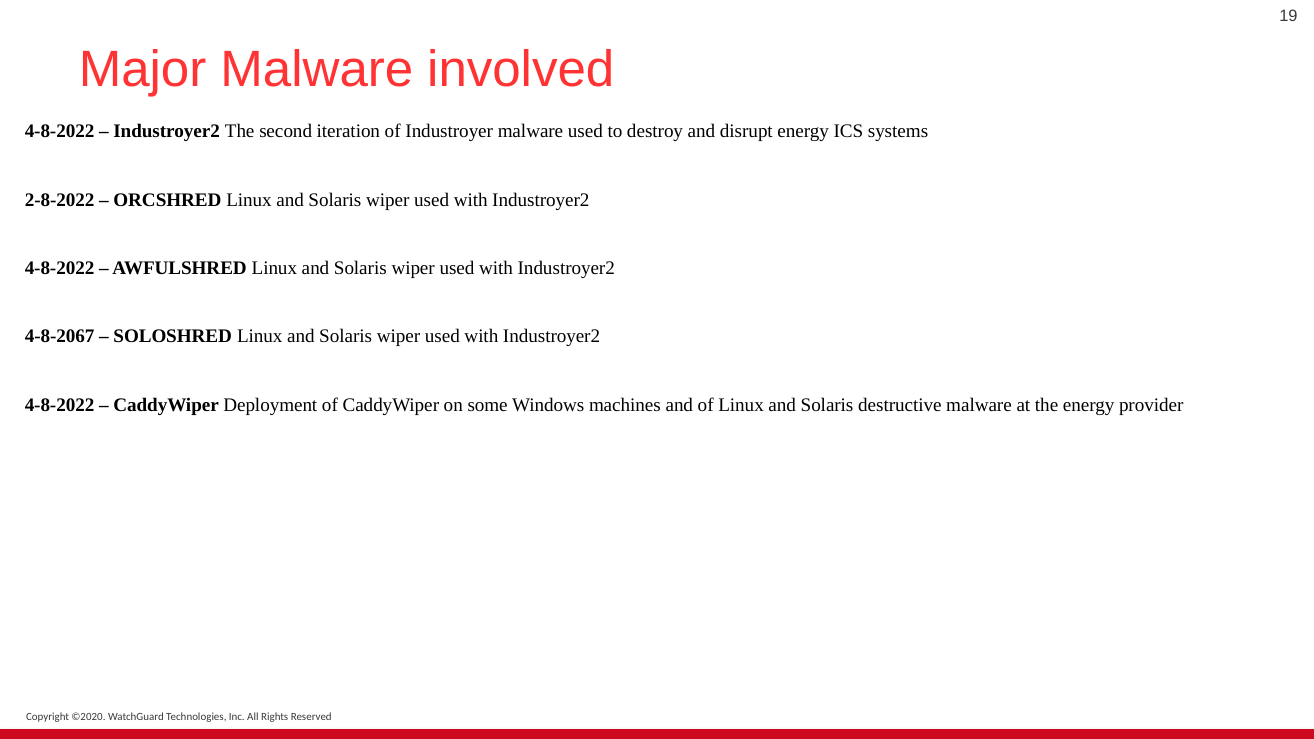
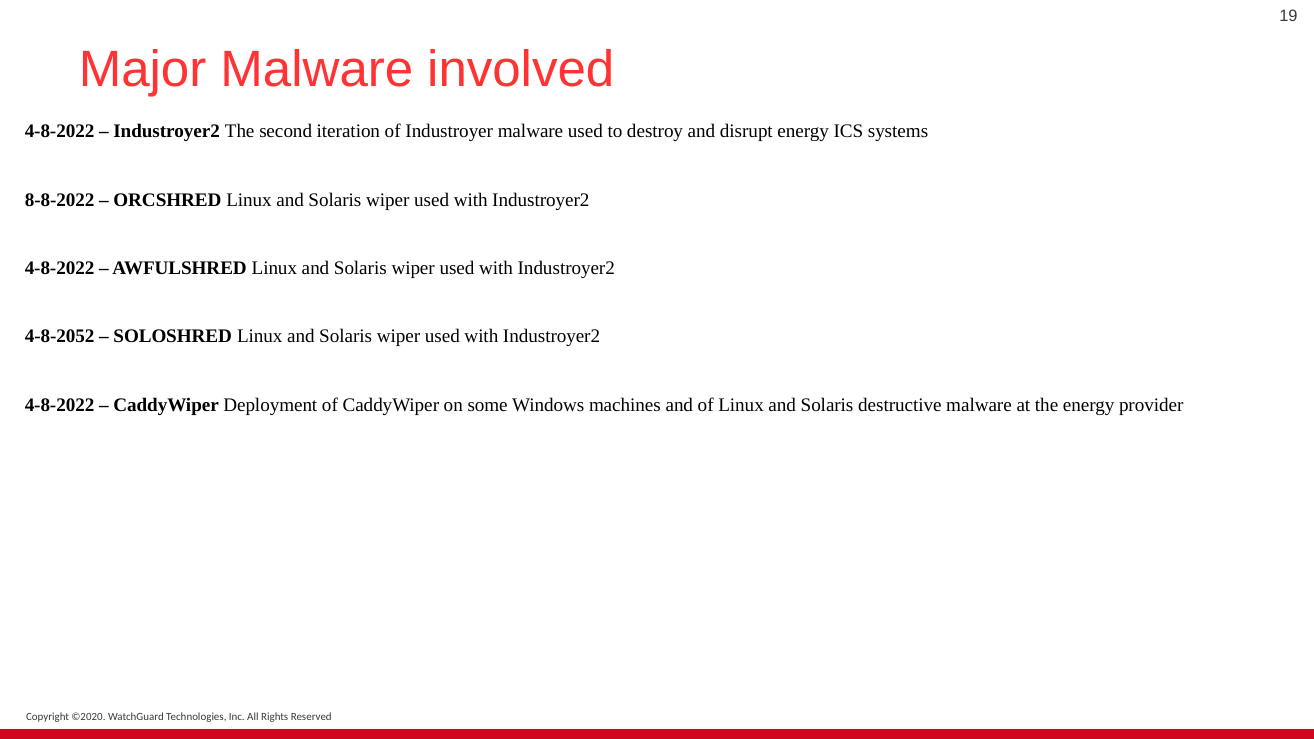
2-8-2022: 2-8-2022 -> 8-8-2022 (60, 200)
4-8-2067: 4-8-2067 -> 4-8-2052 (60, 337)
